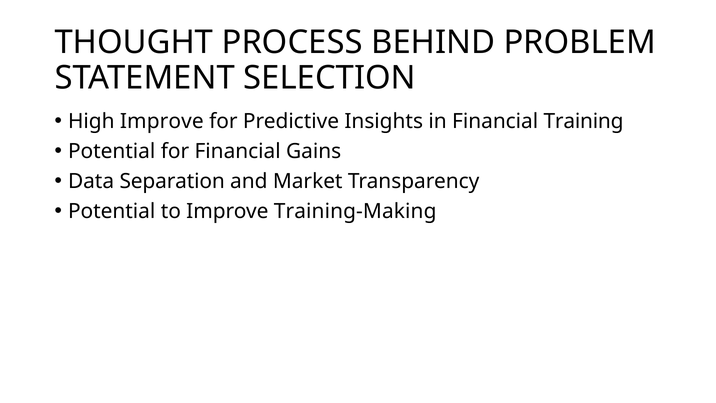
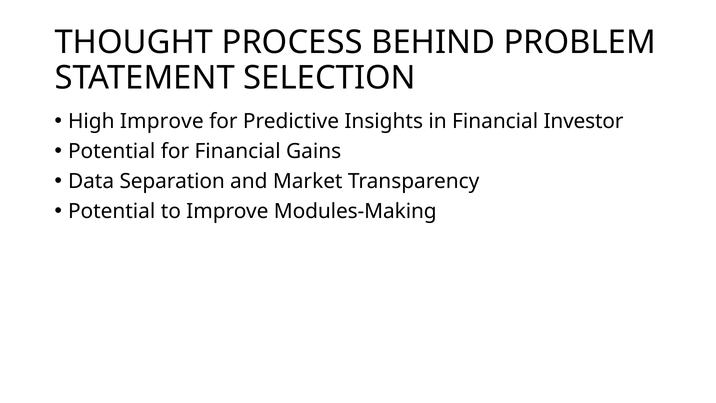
Training: Training -> Investor (584, 121)
Training-Making: Training-Making -> Modules-Making (355, 211)
